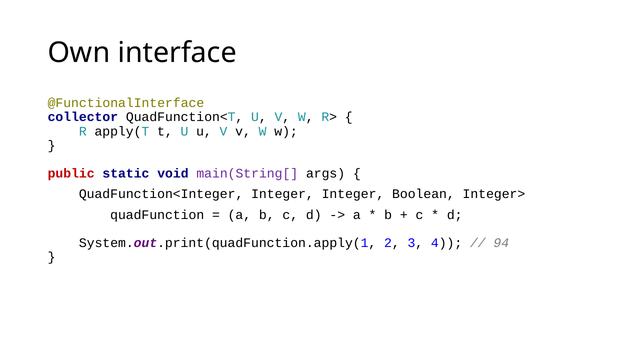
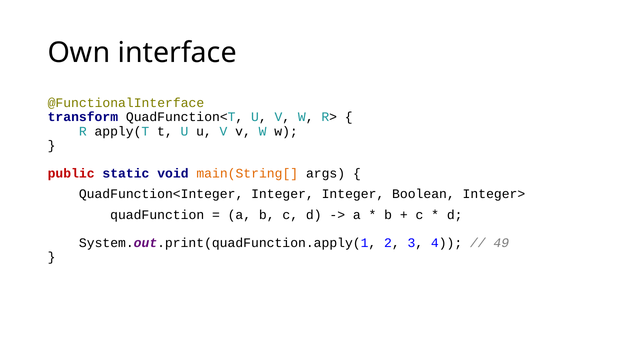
collector: collector -> transform (83, 117)
main(String[ colour: purple -> orange (247, 173)
94: 94 -> 49 (501, 243)
